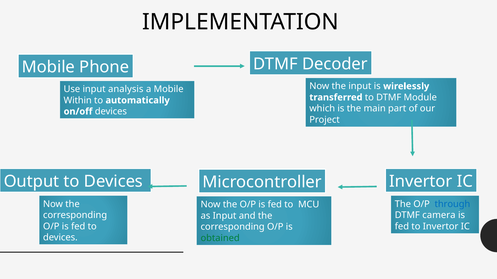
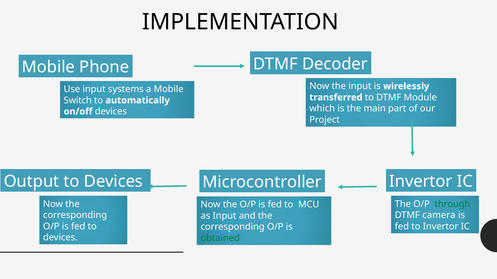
analysis: analysis -> systems (126, 89)
Within: Within -> Switch (78, 101)
through colour: blue -> green (452, 204)
